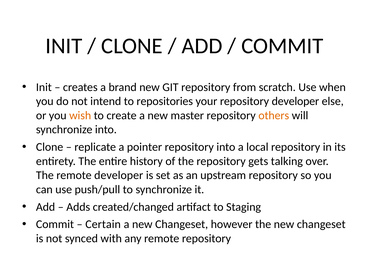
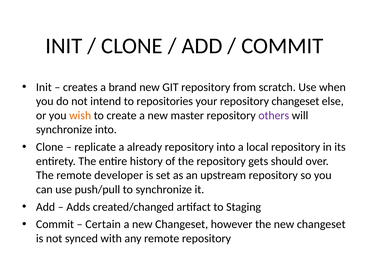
repository developer: developer -> changeset (295, 101)
others colour: orange -> purple (274, 115)
pointer: pointer -> already (144, 147)
talking: talking -> should (287, 161)
